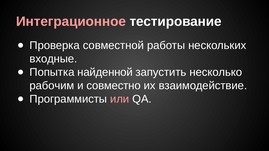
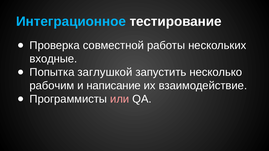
Интеграционное colour: pink -> light blue (71, 21)
найденной: найденной -> заглушкой (105, 72)
совместно: совместно -> написание (114, 86)
